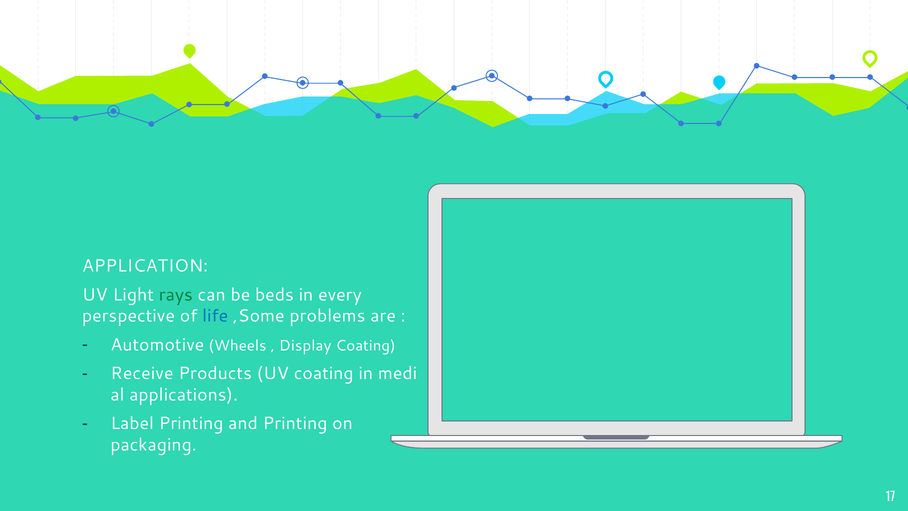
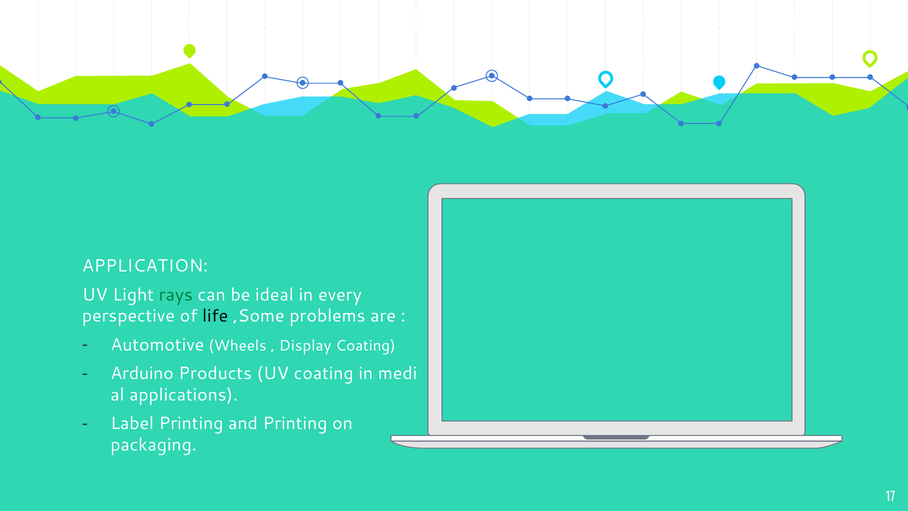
beds: beds -> ideal (274, 295)
life colour: blue -> black (215, 316)
Receive: Receive -> Arduino (142, 373)
